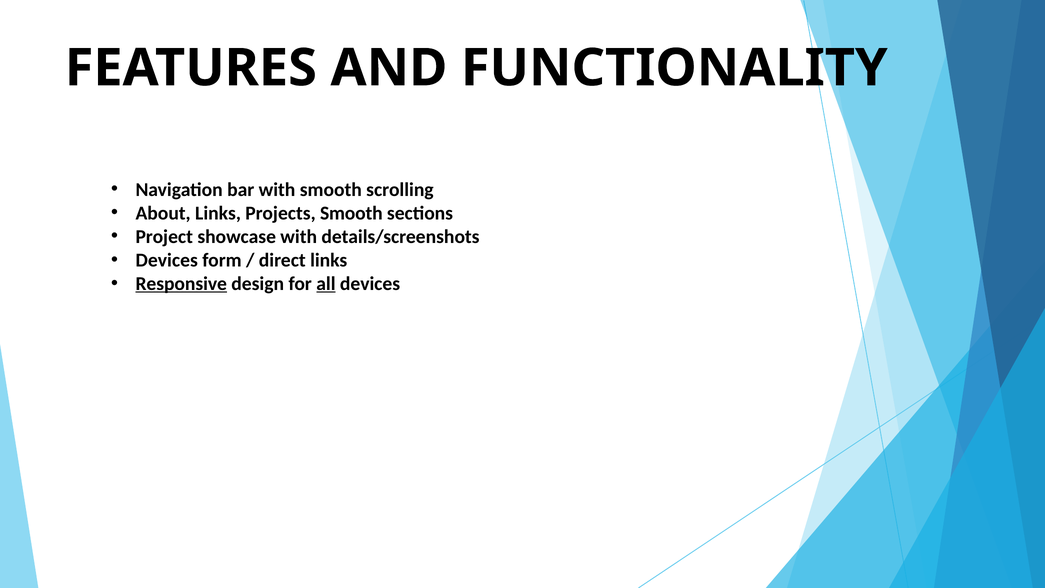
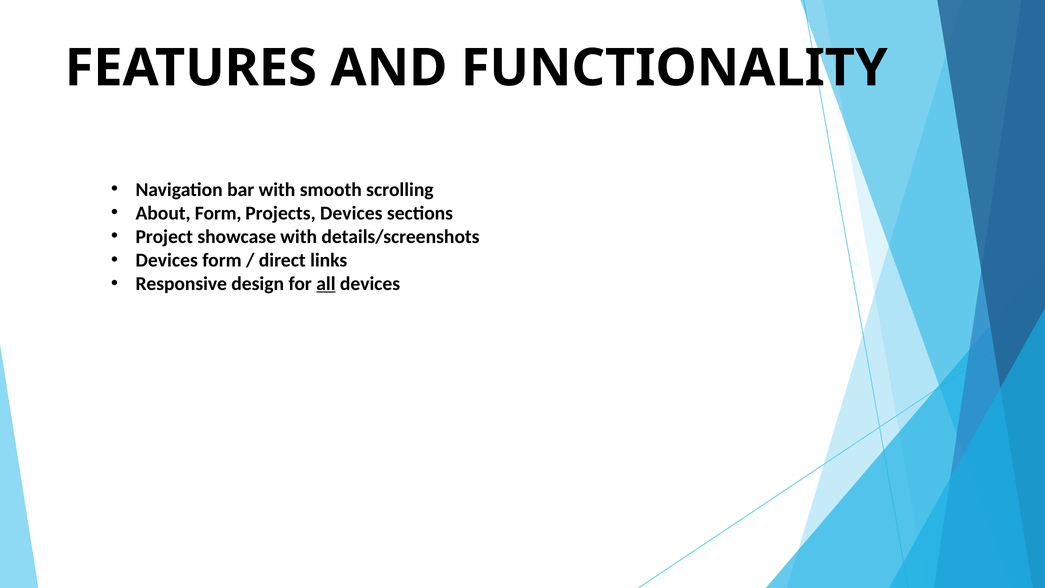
About Links: Links -> Form (218, 213)
Projects Smooth: Smooth -> Devices (351, 213)
Responsive underline: present -> none (181, 284)
